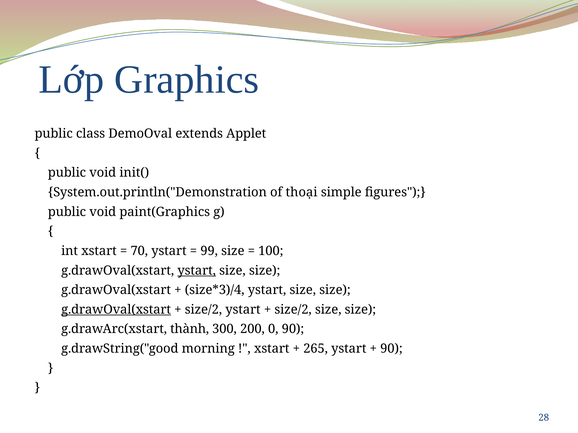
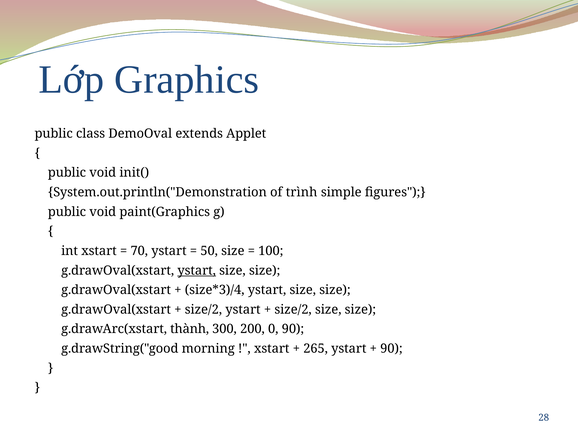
thoại: thoại -> trình (302, 192)
99: 99 -> 50 (209, 251)
g.drawOval(xstart underline: present -> none (116, 310)
